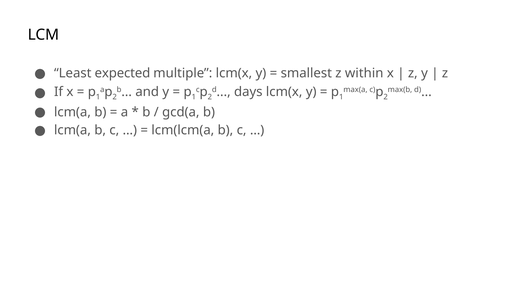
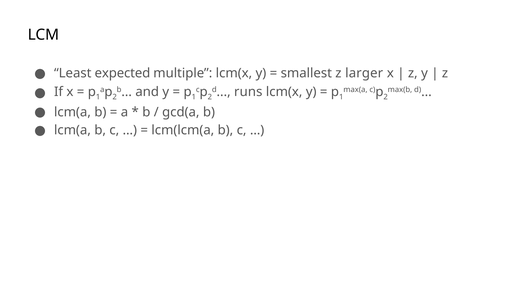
within: within -> larger (364, 73)
days: days -> runs (248, 92)
